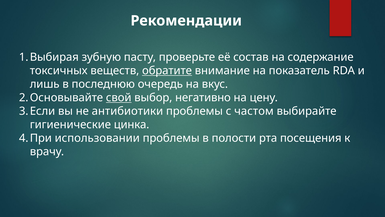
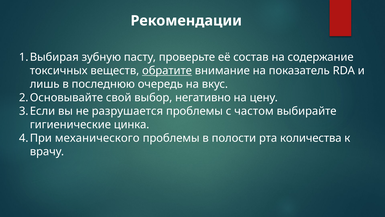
свой underline: present -> none (119, 97)
антибиотики: антибиотики -> разрушается (127, 111)
использовании: использовании -> механического (97, 138)
посещения: посещения -> количества (311, 138)
